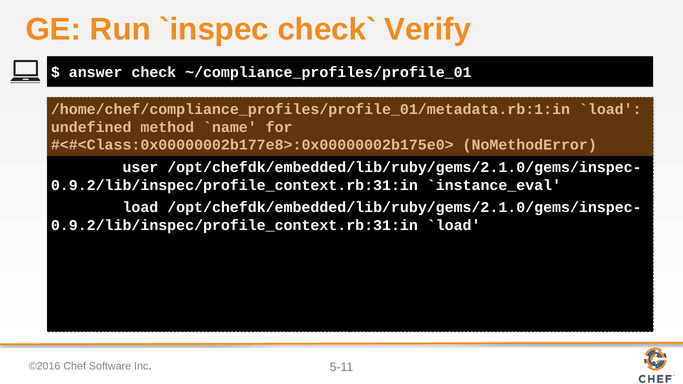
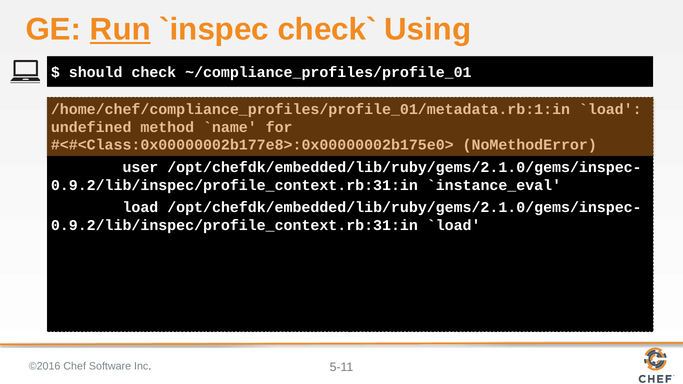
Run underline: none -> present (120, 30)
Verify: Verify -> Using (428, 30)
answer: answer -> should (96, 73)
